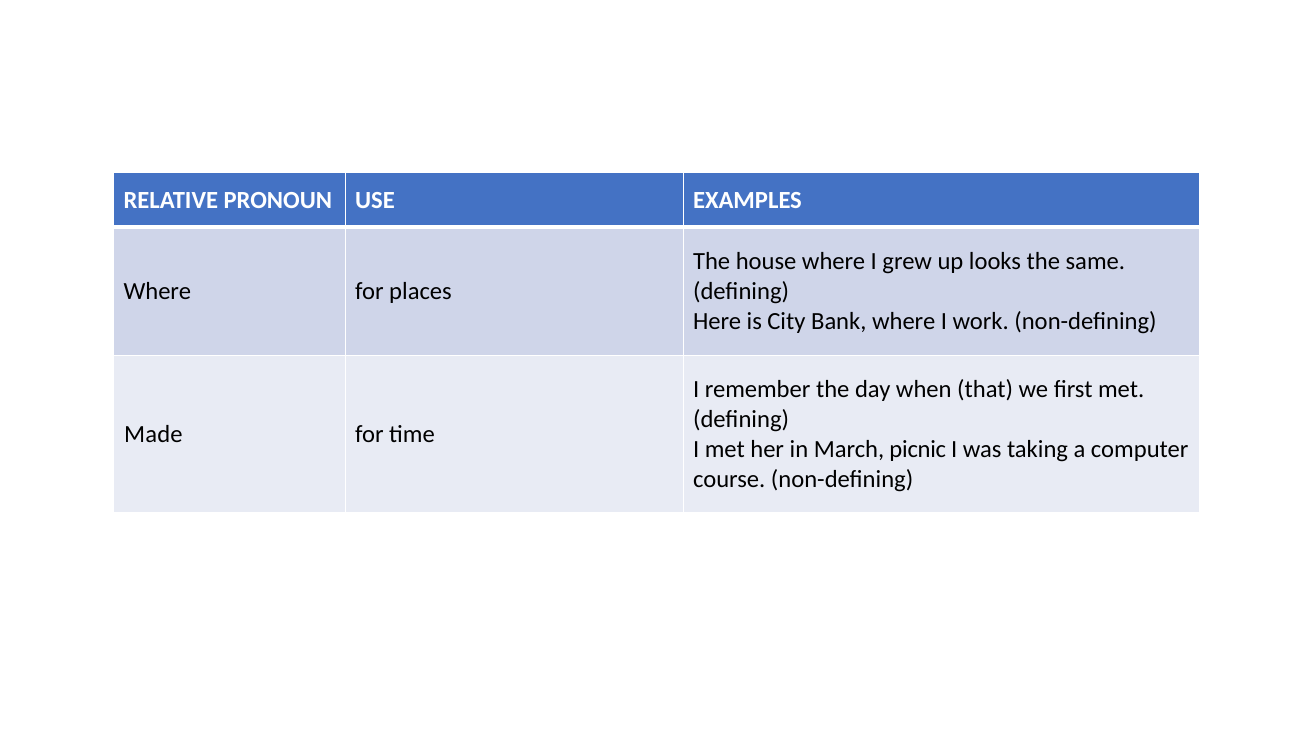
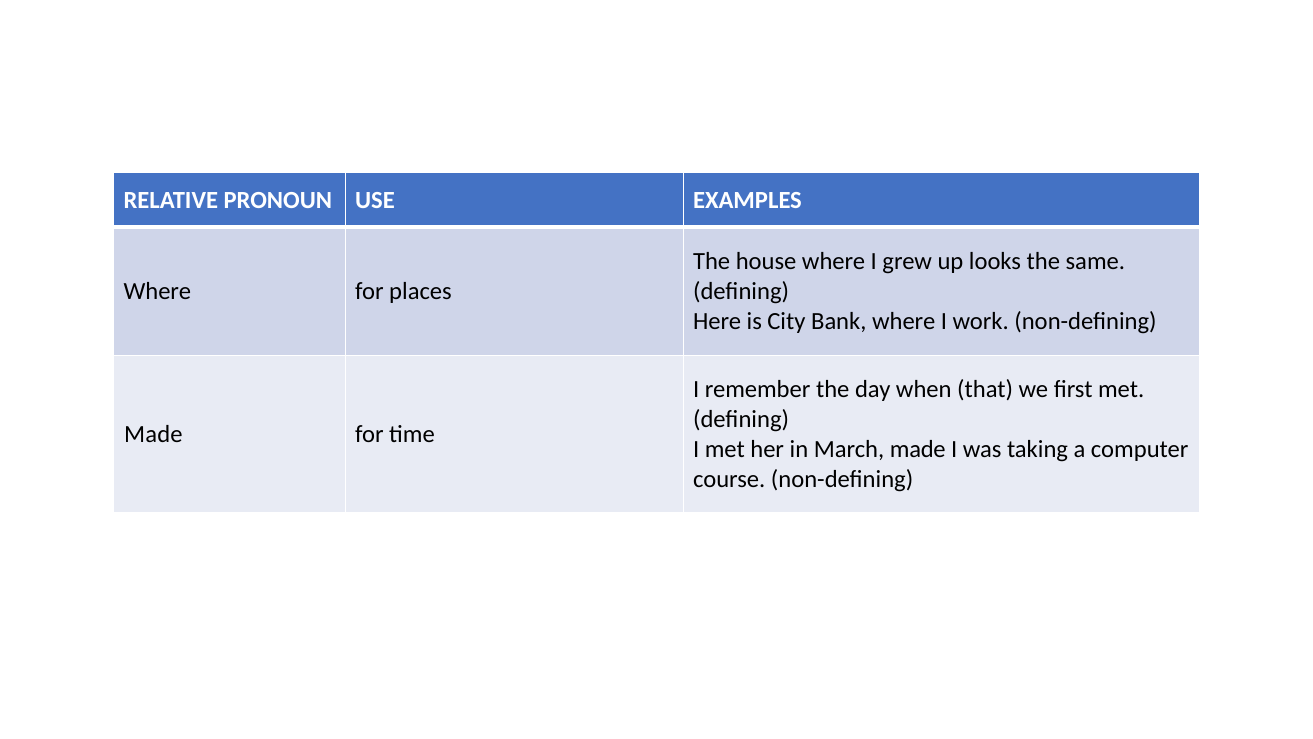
March picnic: picnic -> made (918, 449)
